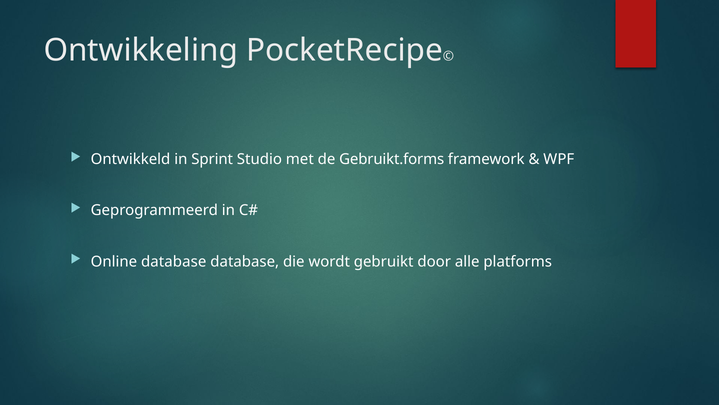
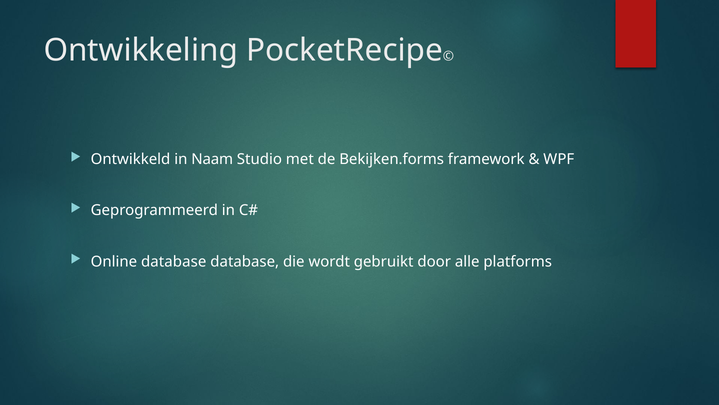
Sprint: Sprint -> Naam (212, 159)
Gebruikt.forms: Gebruikt.forms -> Bekijken.forms (392, 159)
